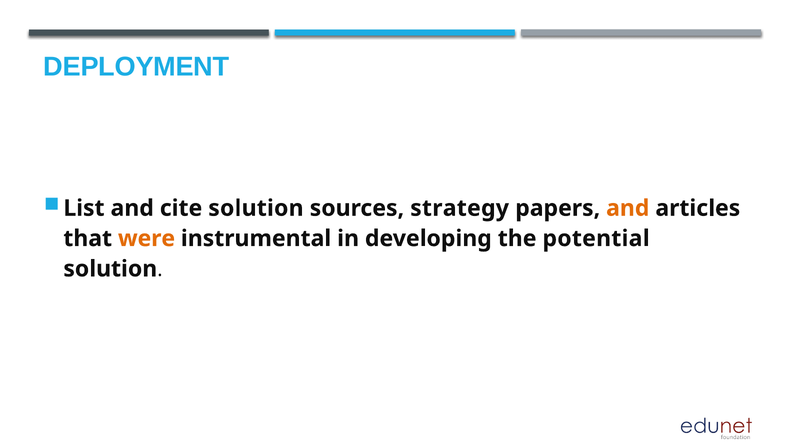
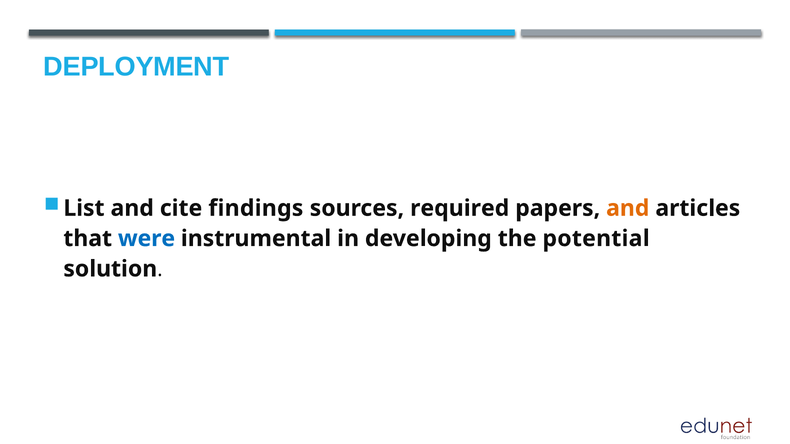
cite solution: solution -> findings (256, 208)
strategy: strategy -> required (460, 208)
were colour: orange -> blue (147, 239)
